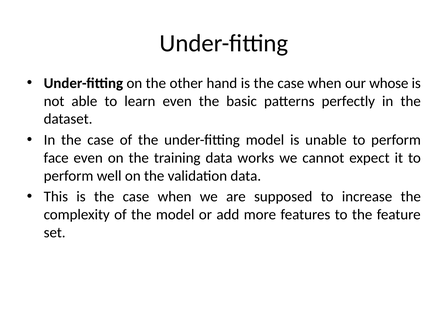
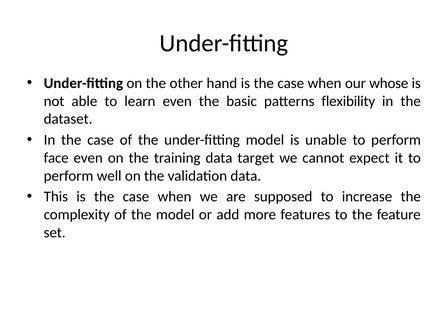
perfectly: perfectly -> flexibility (348, 101)
works: works -> target (256, 158)
